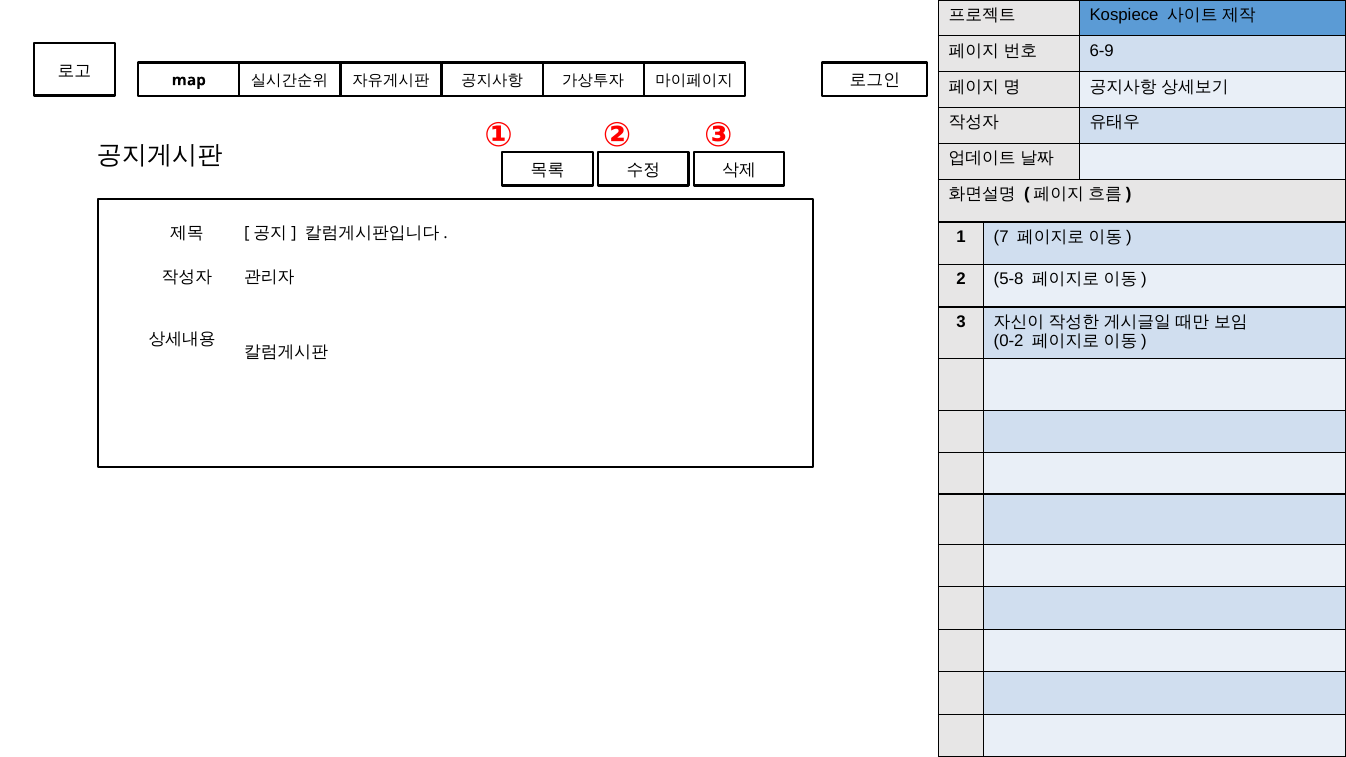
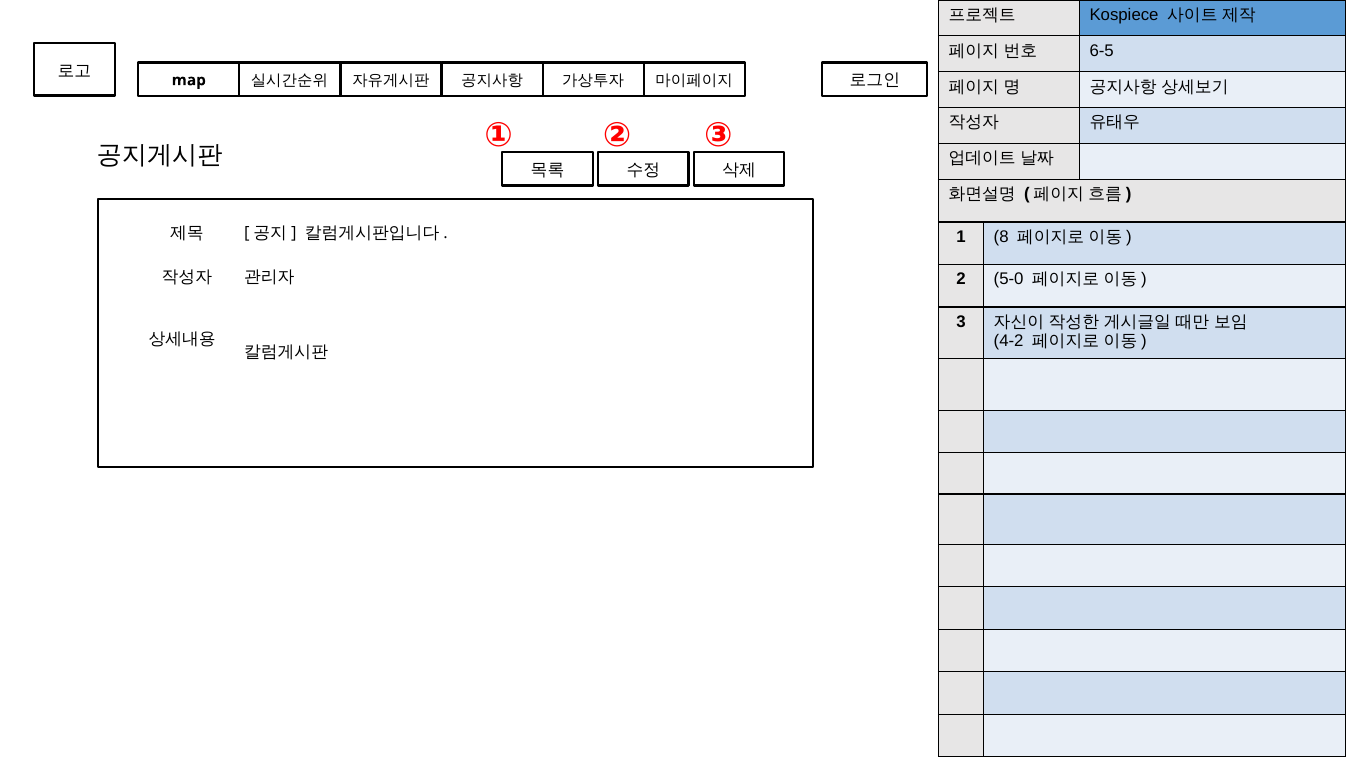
6-9: 6-9 -> 6-5 (1102, 51)
7: 7 -> 8 (1001, 237)
5-8: 5-8 -> 5-0 (1009, 279)
0-2: 0-2 -> 4-2 (1009, 341)
